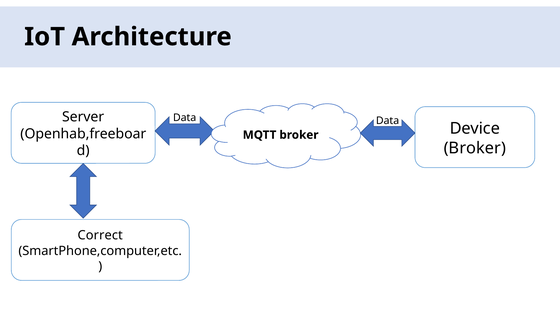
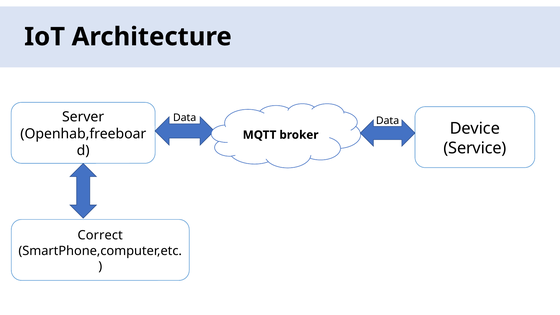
Broker: Broker -> Service (475, 148)
